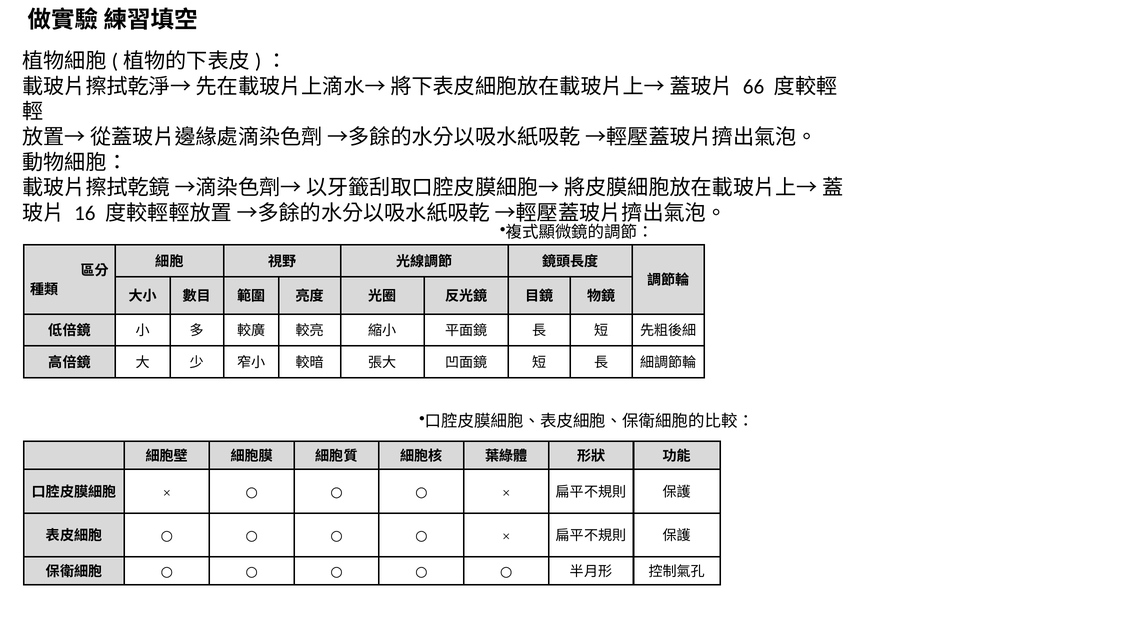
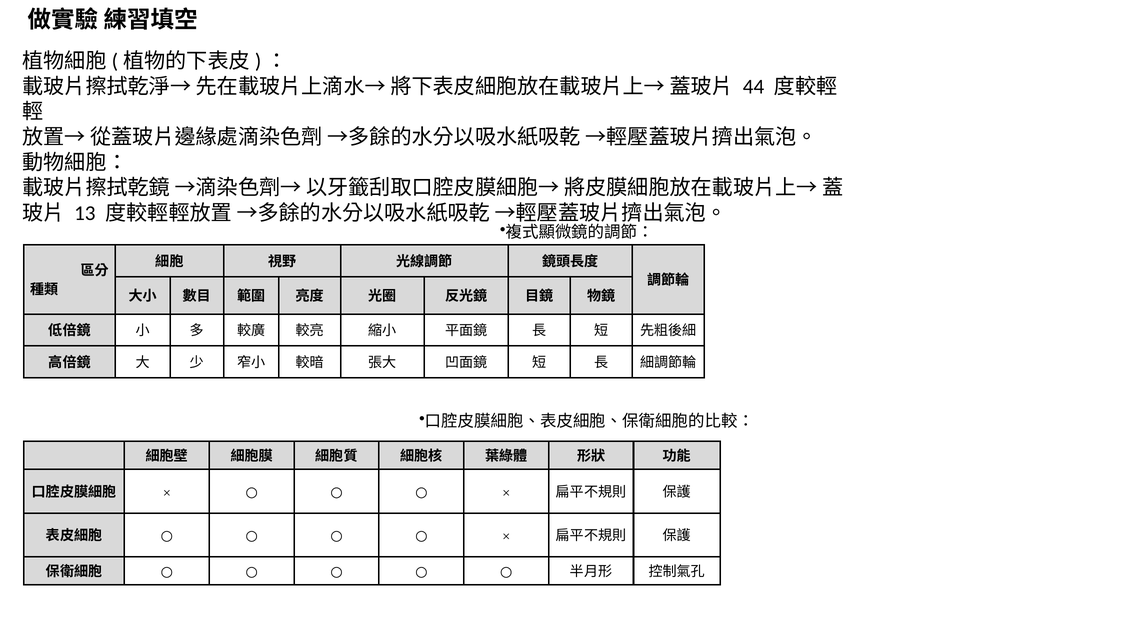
66: 66 -> 44 (754, 87)
16: 16 -> 13 (85, 213)
